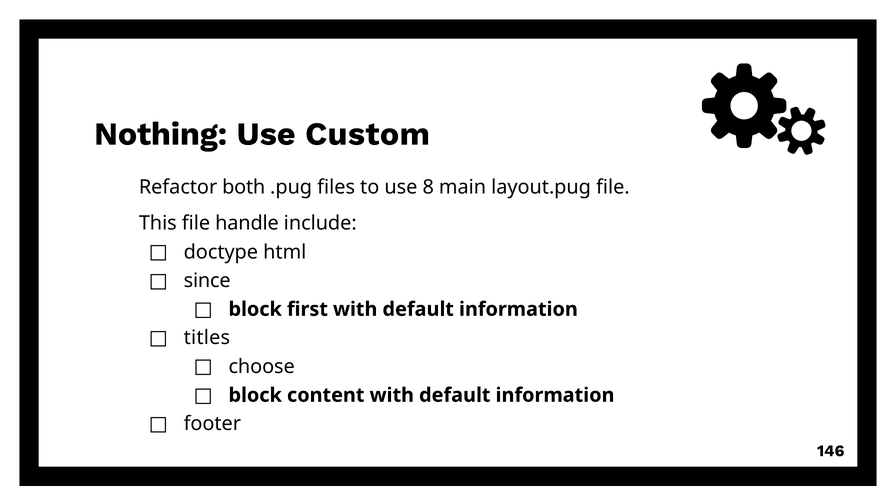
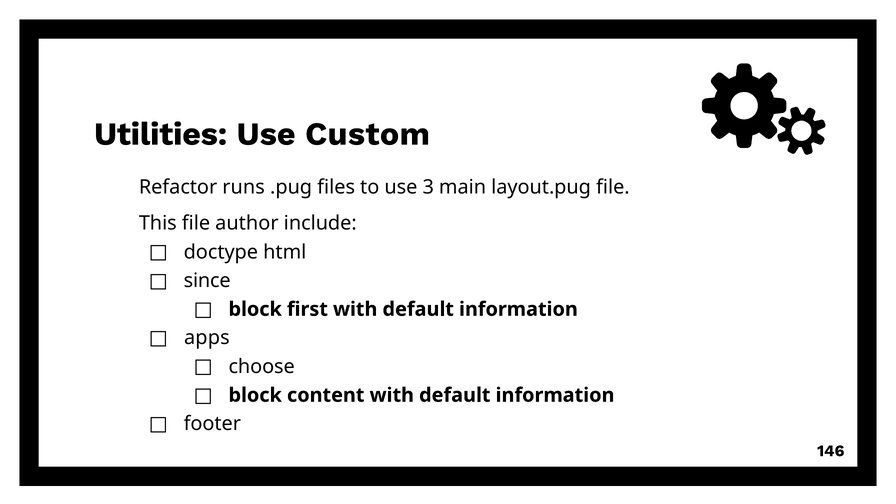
Nothing: Nothing -> Utilities (161, 134)
both: both -> runs (244, 187)
8: 8 -> 3 (428, 187)
handle: handle -> author (247, 223)
titles: titles -> apps (207, 338)
